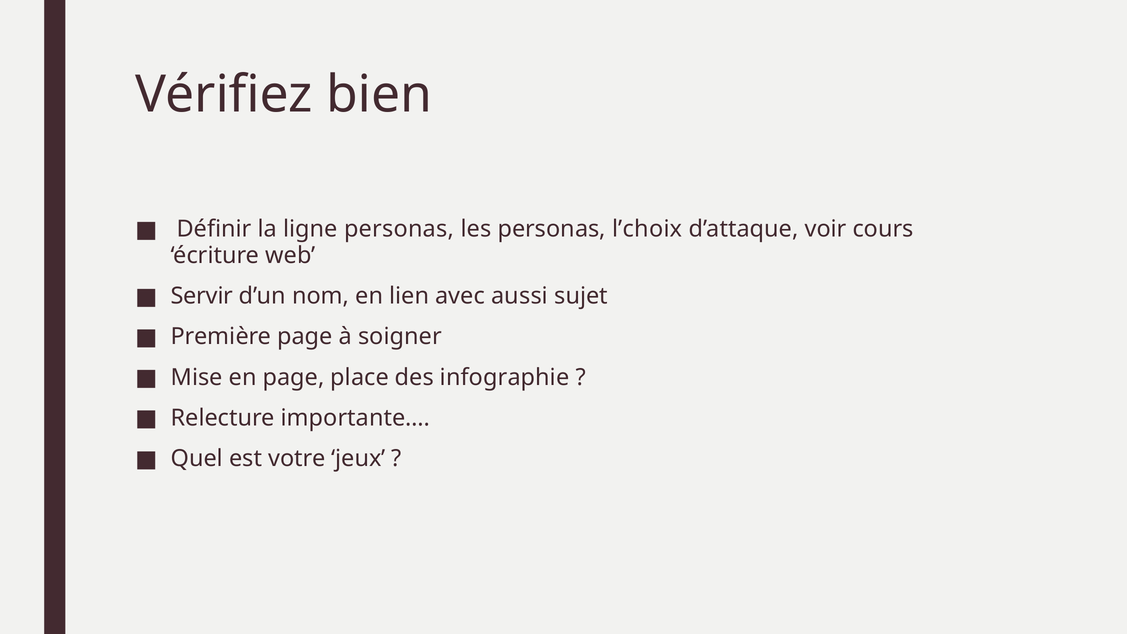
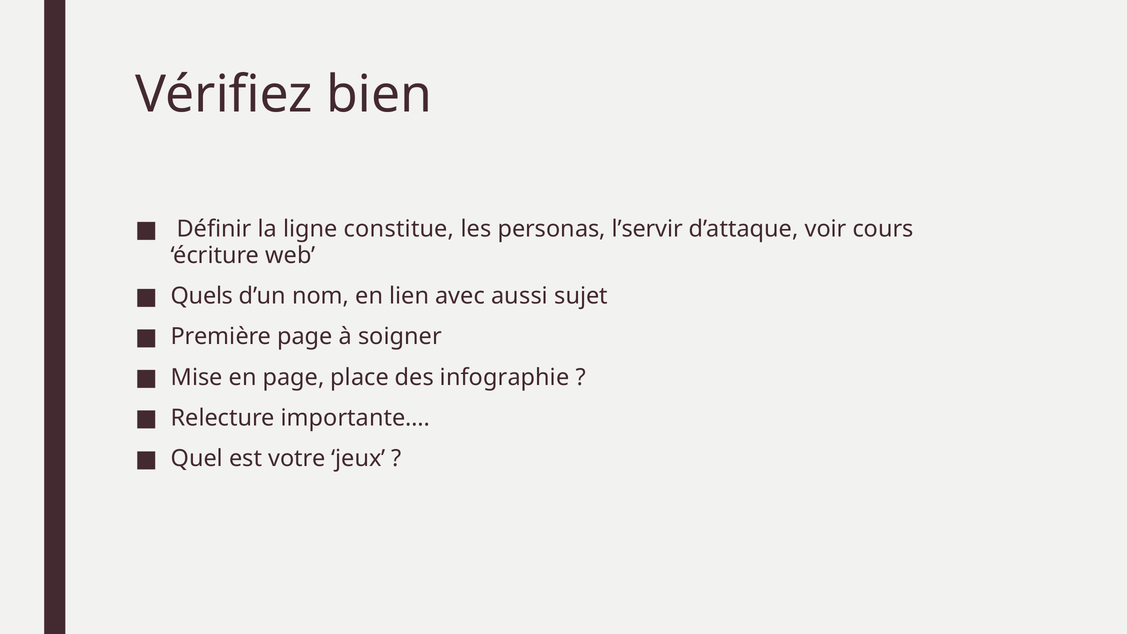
ligne personas: personas -> constitue (399, 229)
l’choix: l’choix -> l’servir (647, 229)
Servir: Servir -> Quels (202, 296)
